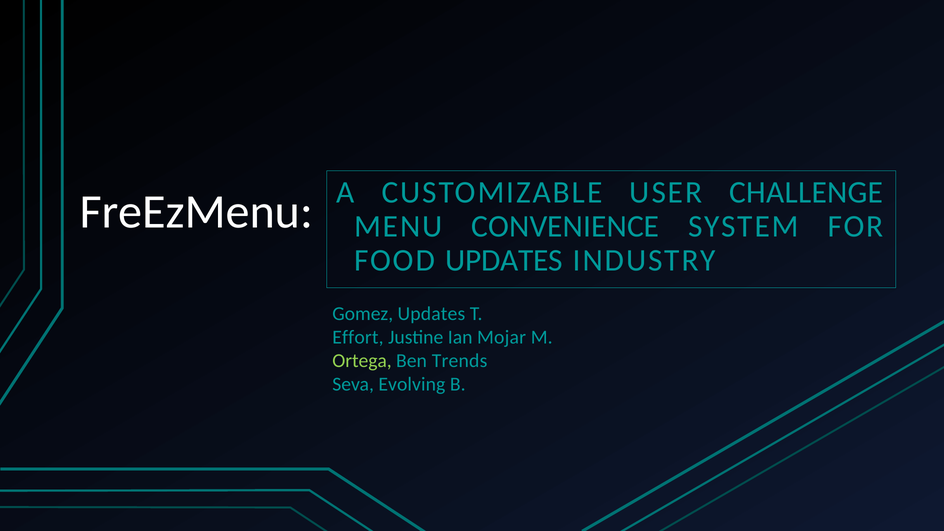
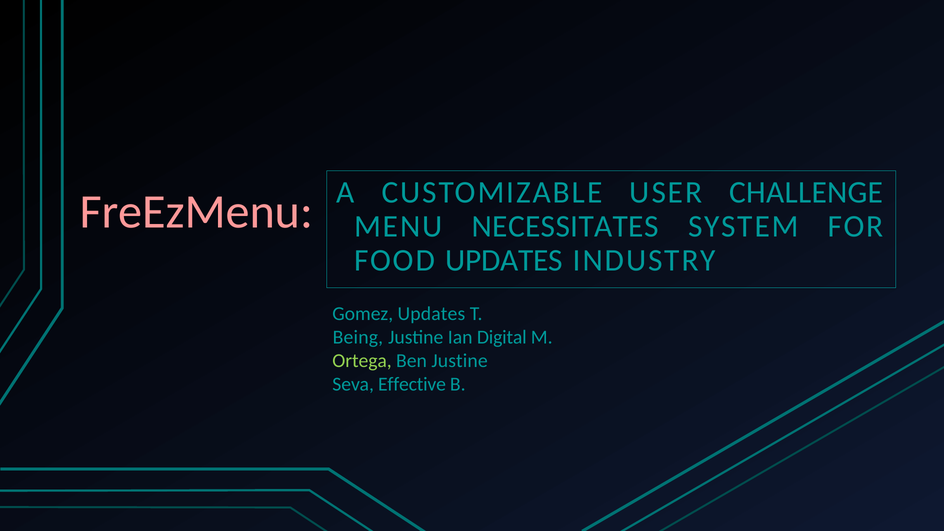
FreEzMenu colour: white -> pink (196, 212)
CONVENIENCE: CONVENIENCE -> NECESSITATES (565, 226)
Effort: Effort -> Being (358, 337)
Mojar: Mojar -> Digital (502, 337)
Ben Trends: Trends -> Justine (460, 361)
Evolving: Evolving -> Effective (412, 384)
